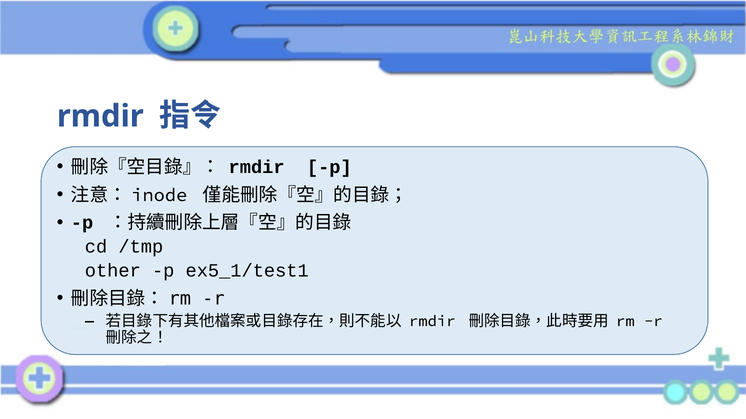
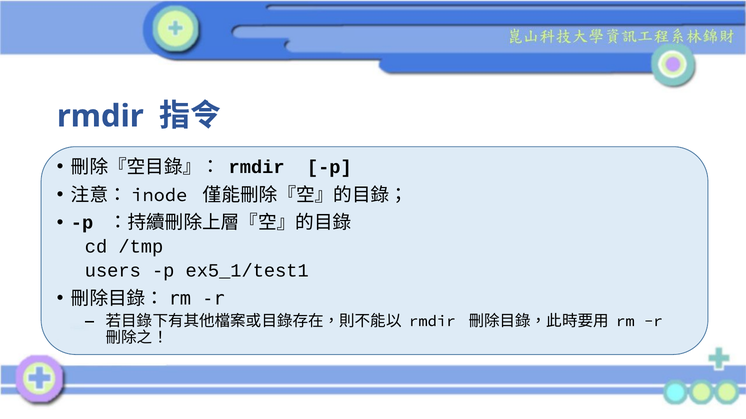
other: other -> users (113, 271)
